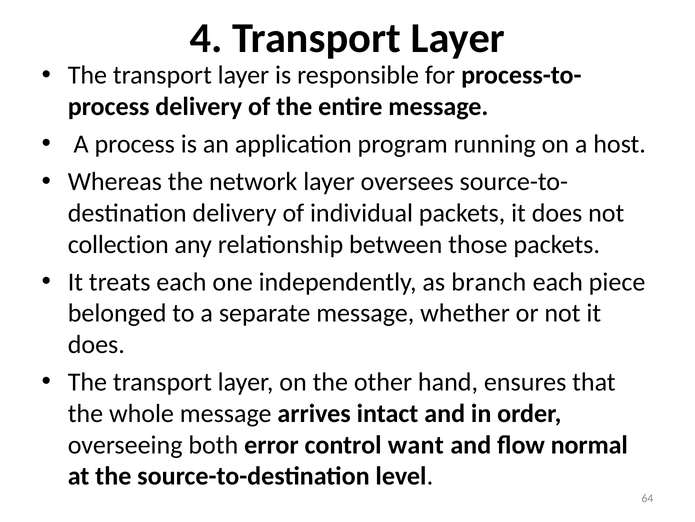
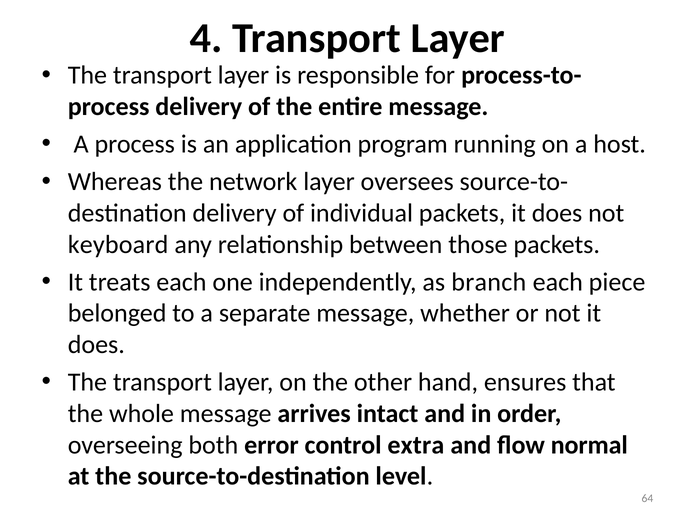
collection: collection -> keyboard (118, 244)
want: want -> extra (416, 444)
